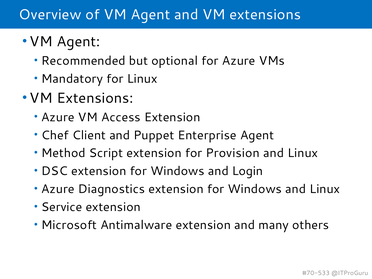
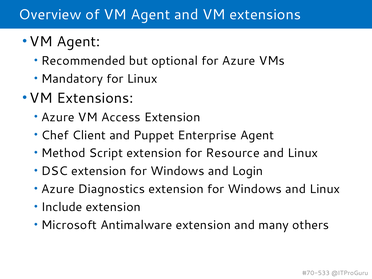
Provision: Provision -> Resource (233, 153)
Service: Service -> Include (62, 207)
